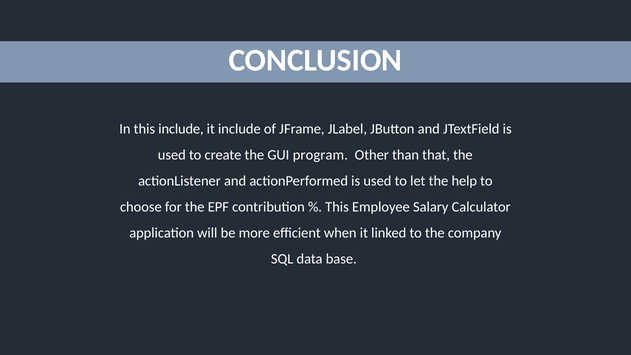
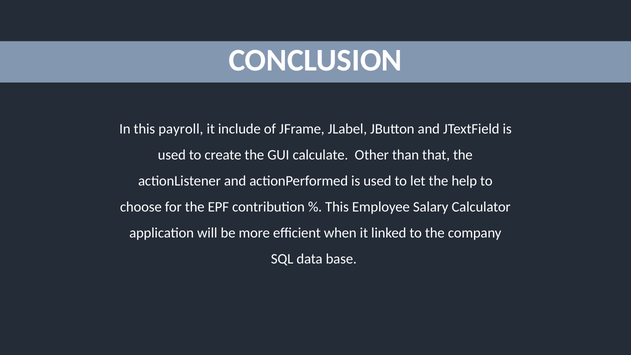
this include: include -> payroll (181, 129)
program: program -> calculate (320, 155)
